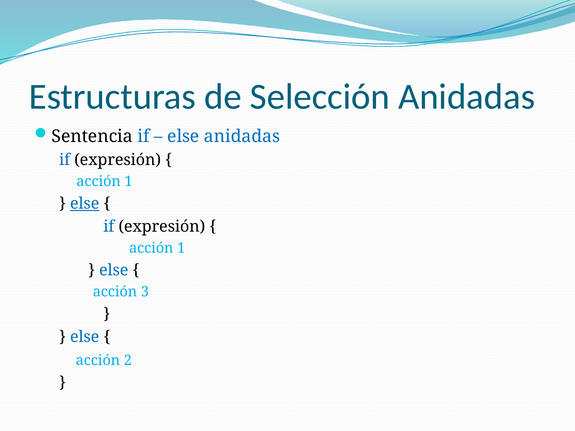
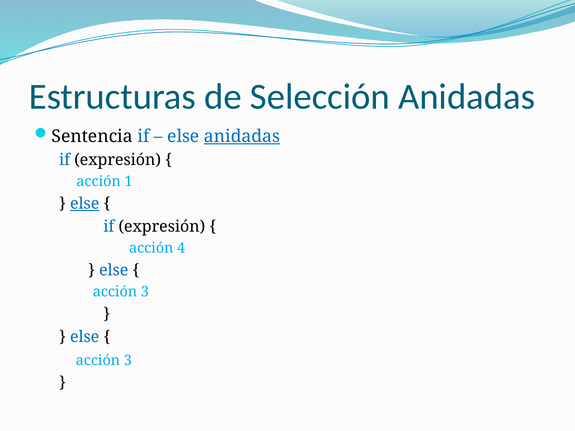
anidadas underline: none -> present (242, 136)
1: 1 -> 4 (181, 248)
2: 2 -> 3 (128, 360)
